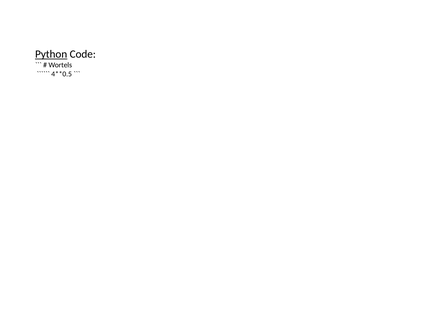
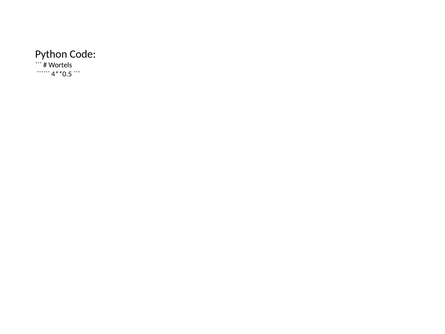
Python underline: present -> none (51, 54)
